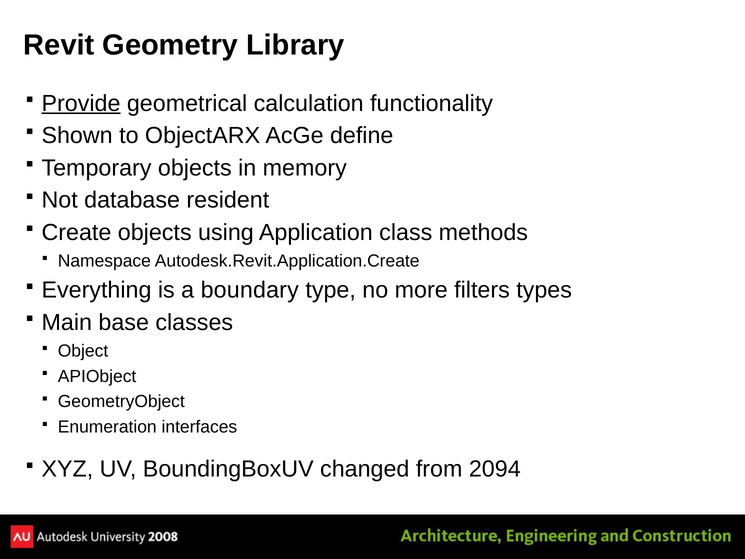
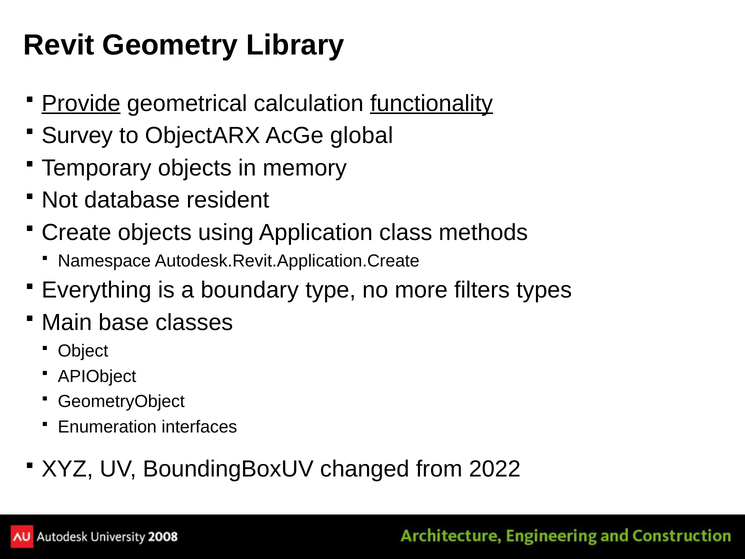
functionality underline: none -> present (432, 103)
Shown: Shown -> Survey (77, 136)
define: define -> global (362, 136)
2094: 2094 -> 2022 (495, 469)
